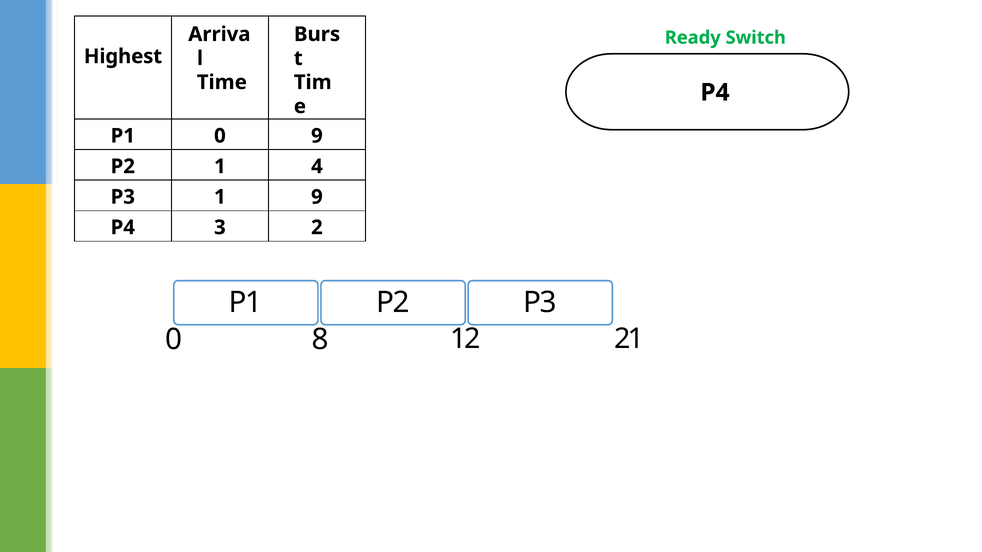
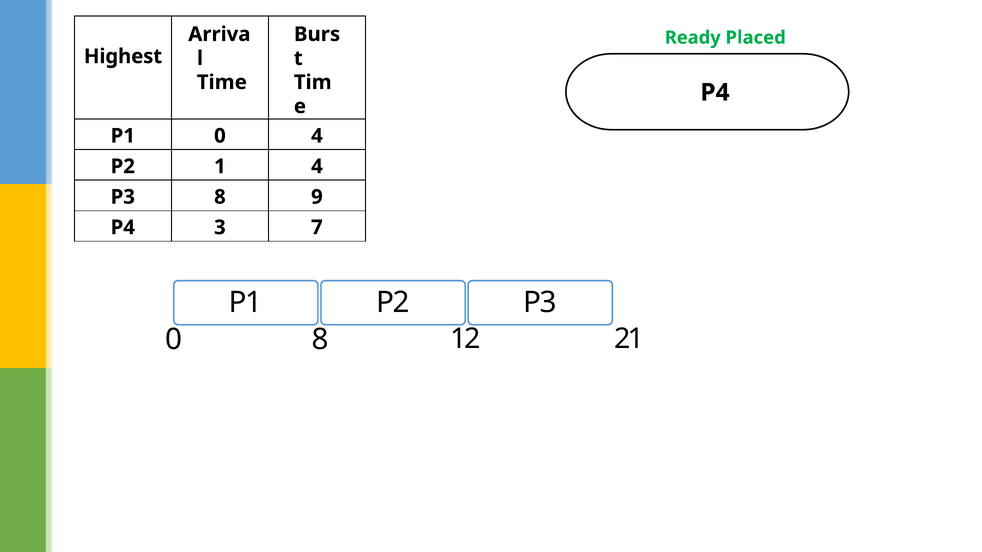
Switch: Switch -> Placed (756, 38)
0 9: 9 -> 4 (317, 136)
P3 1: 1 -> 8 (220, 197)
2: 2 -> 7 (317, 228)
